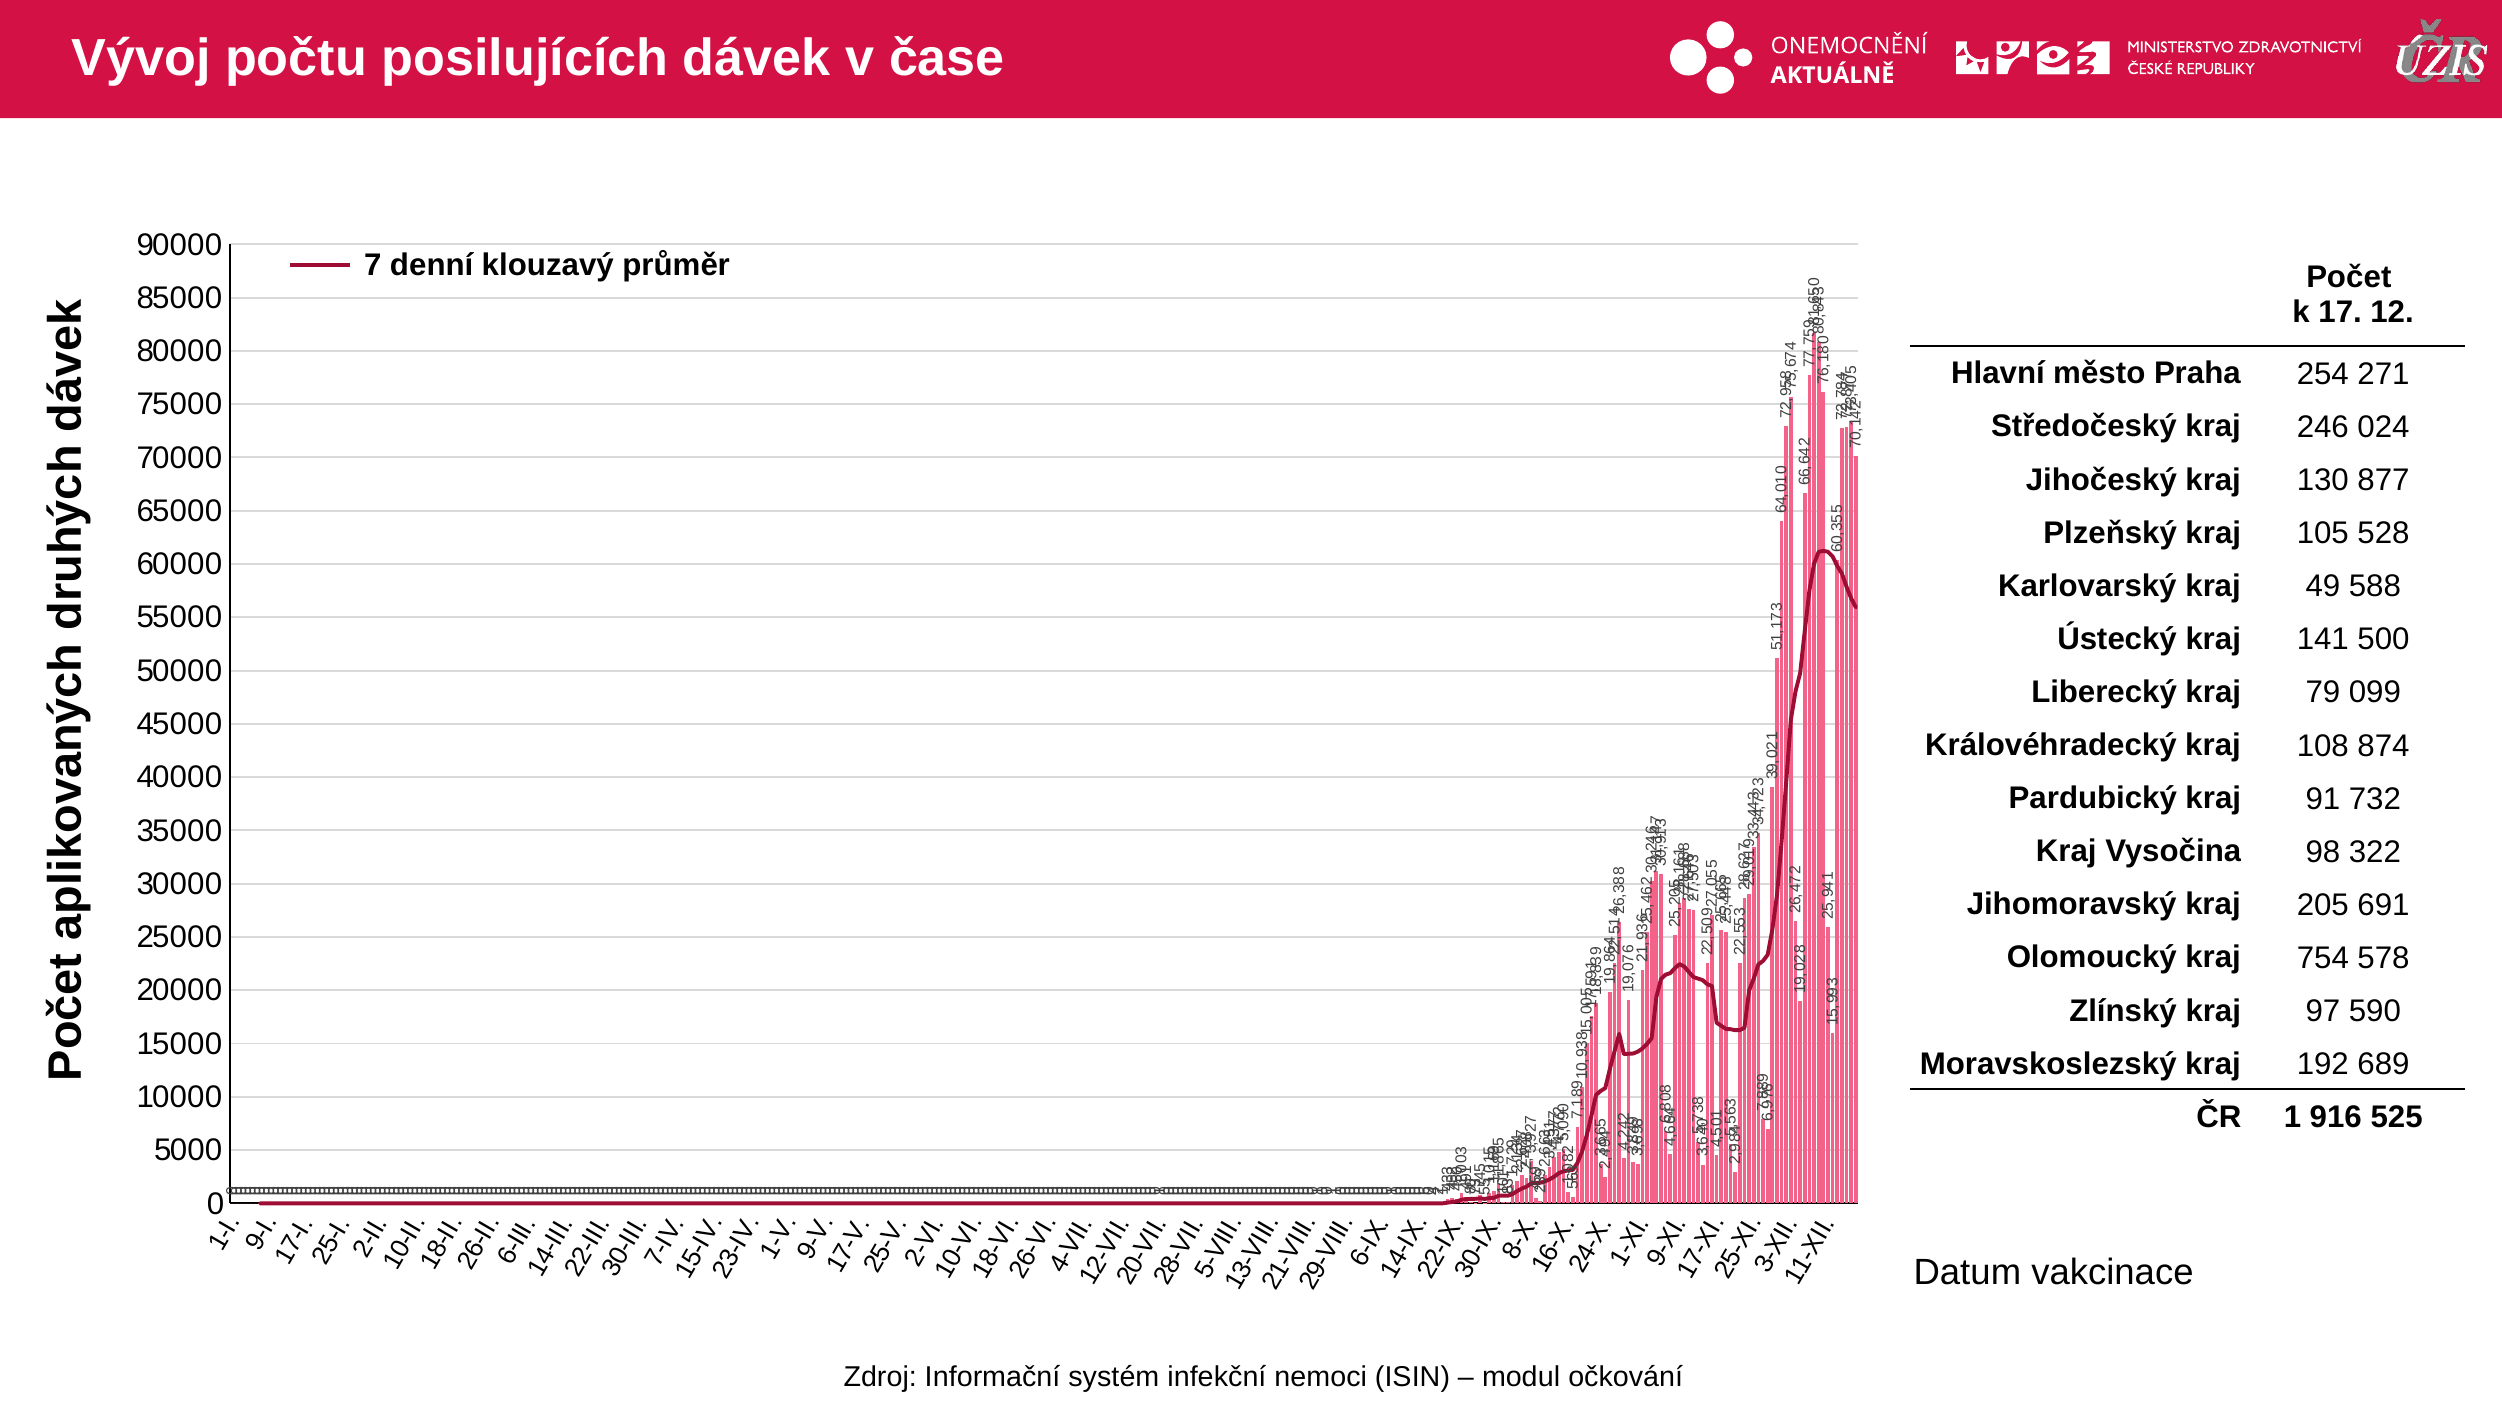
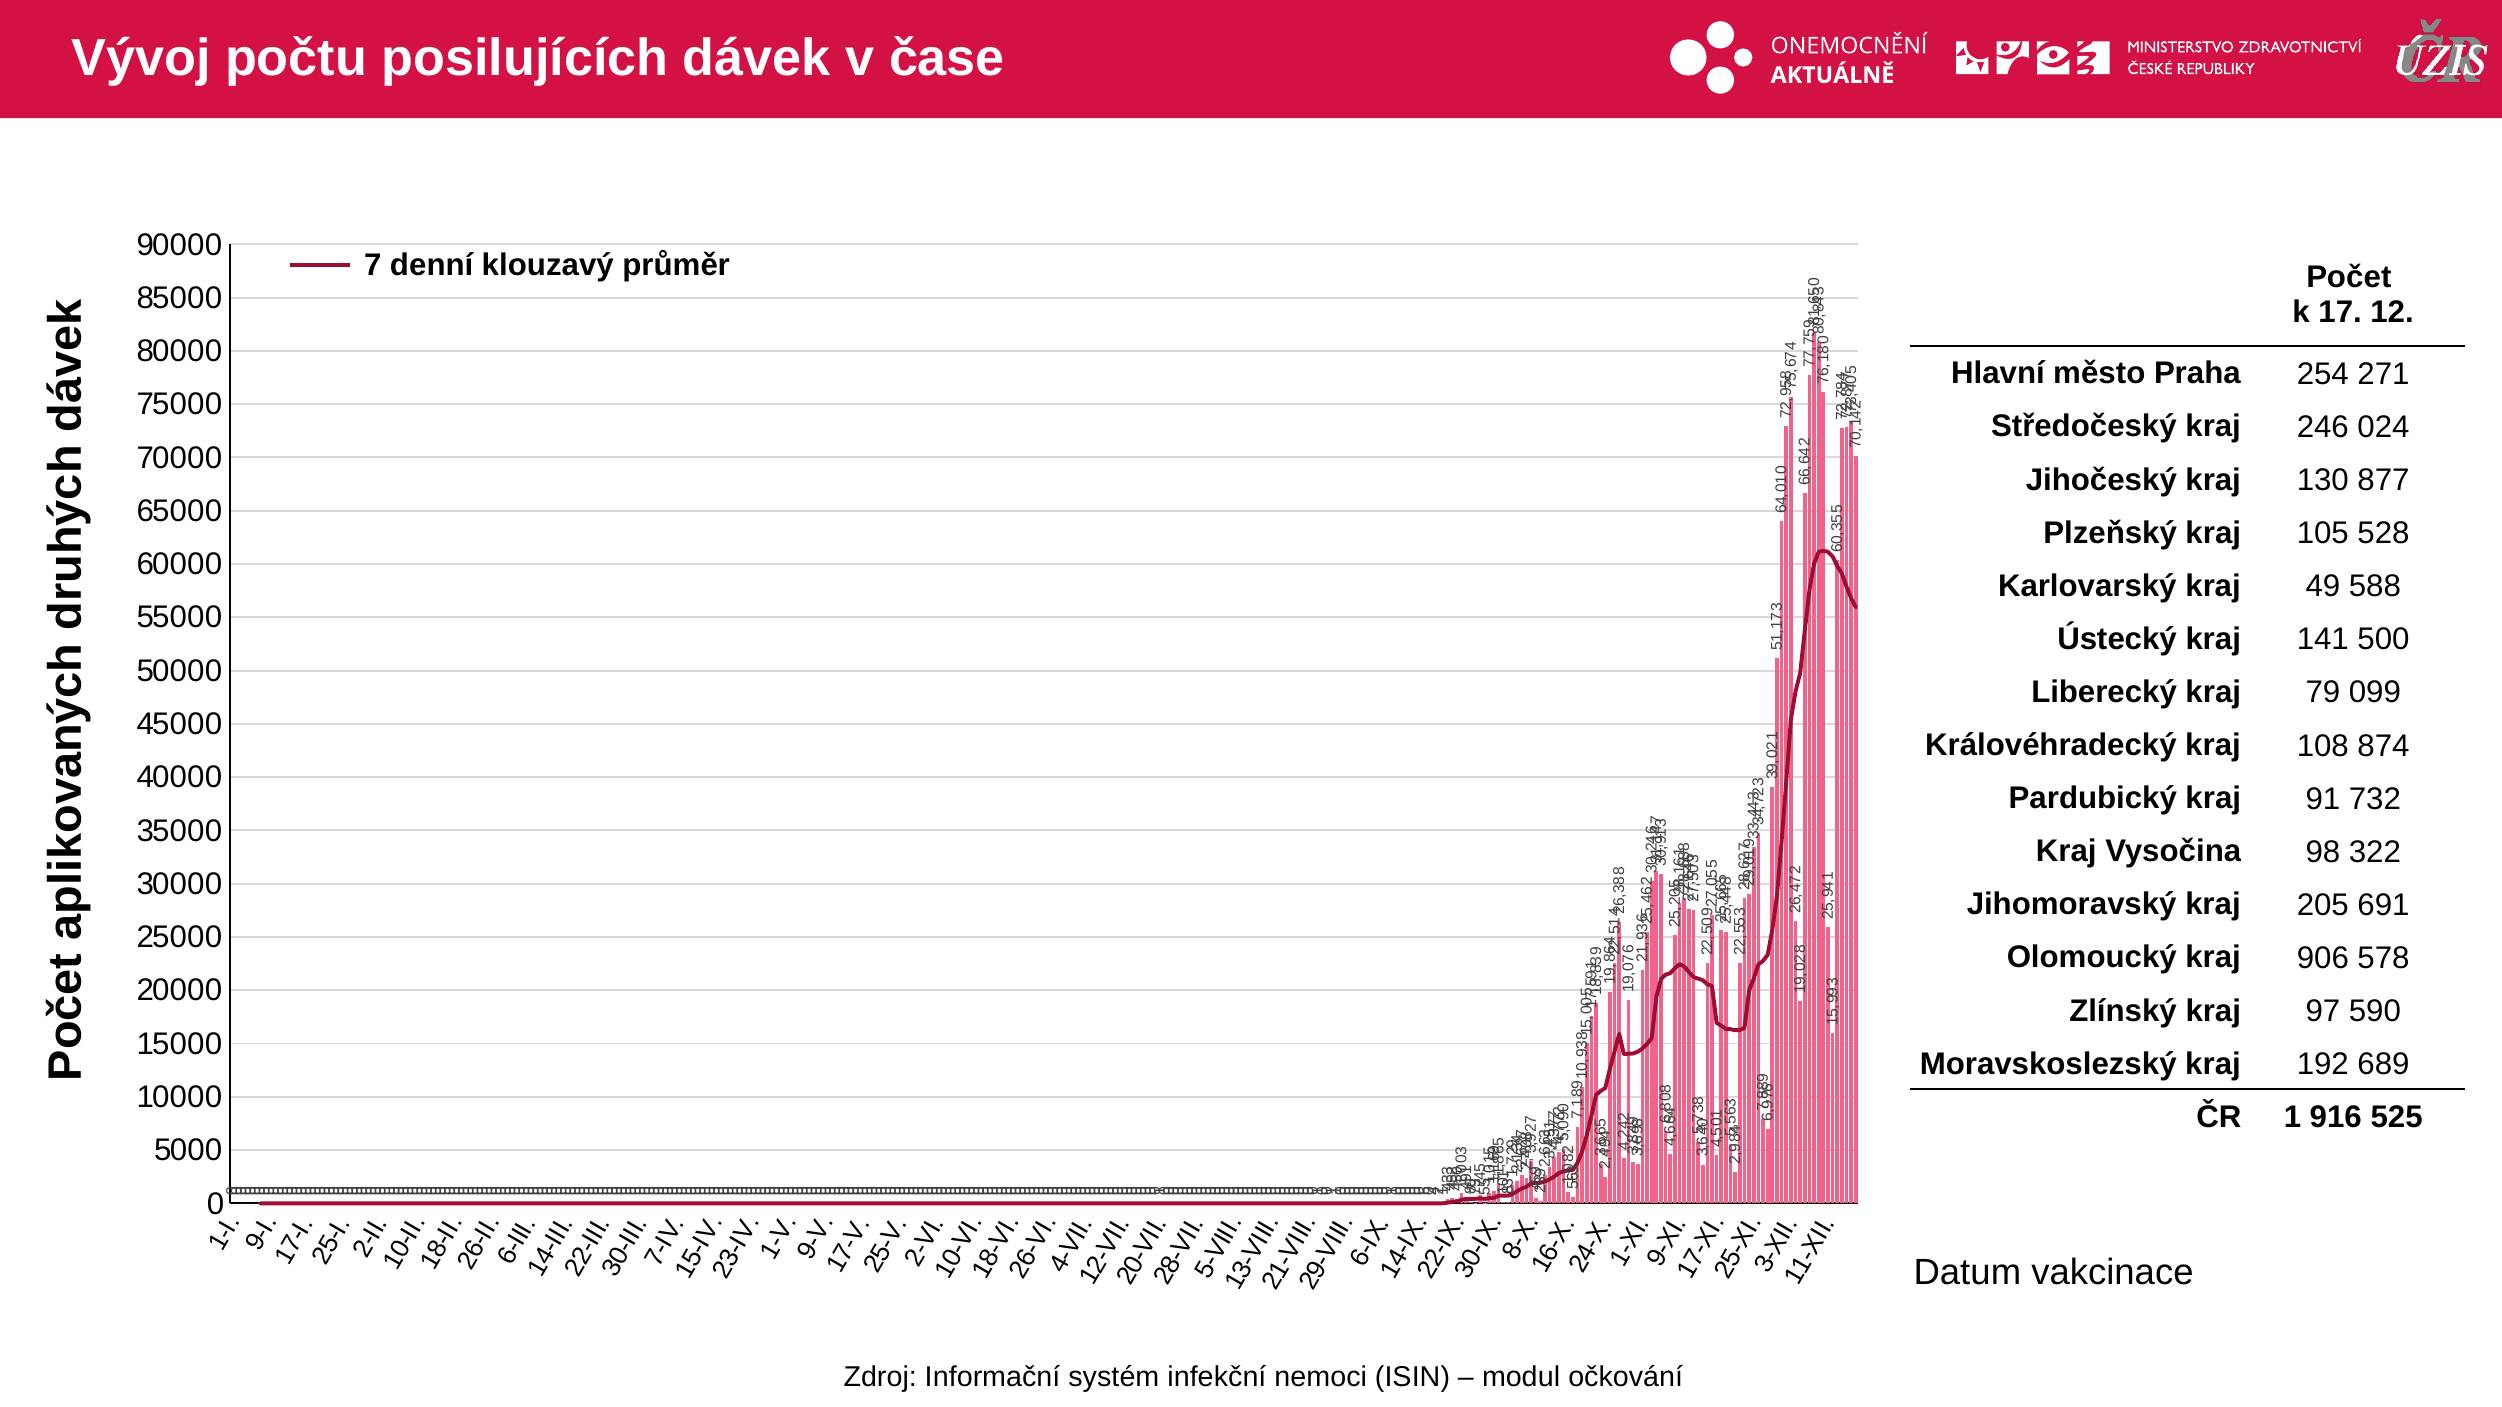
754: 754 -> 906 (2323, 958)
